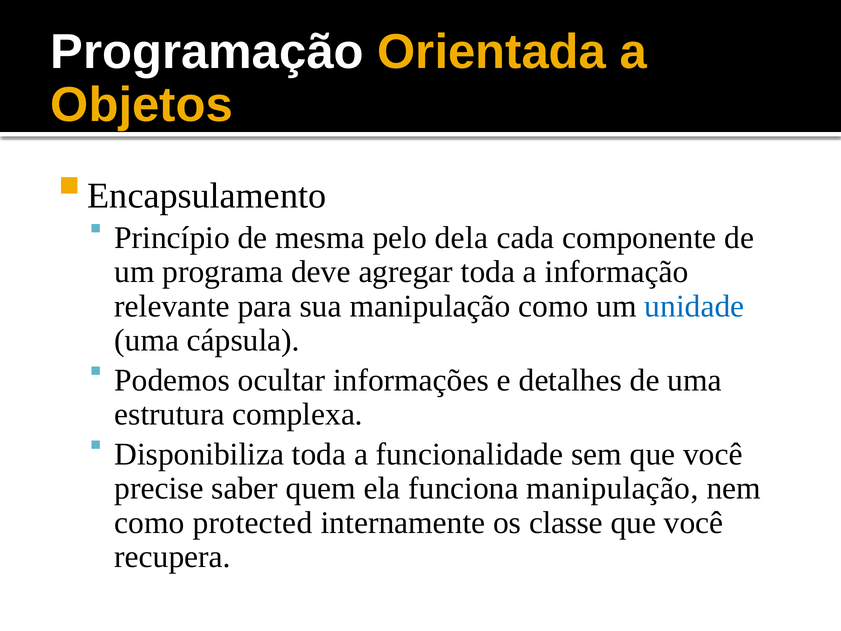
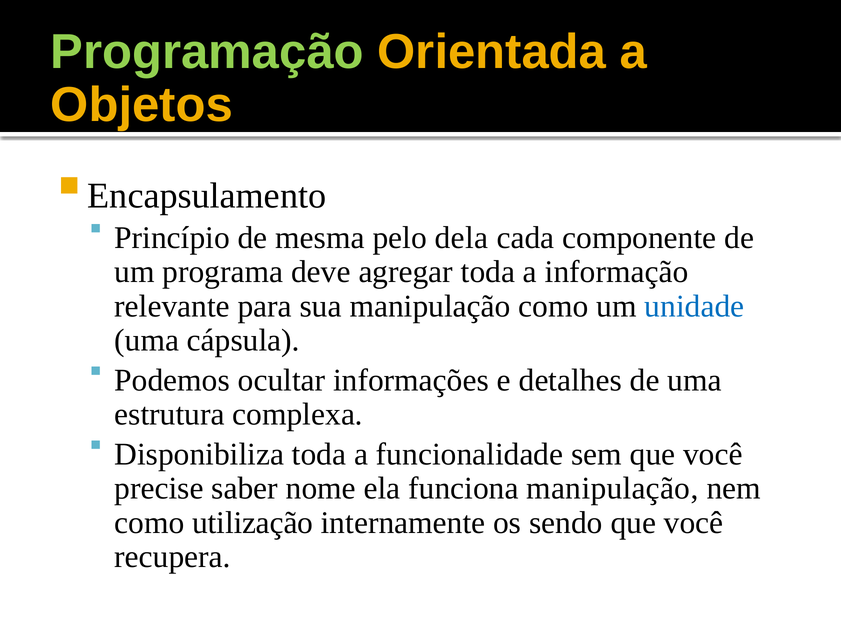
Programação colour: white -> light green (207, 52)
quem: quem -> nome (321, 488)
protected: protected -> utilização (253, 522)
classe: classe -> sendo (566, 522)
